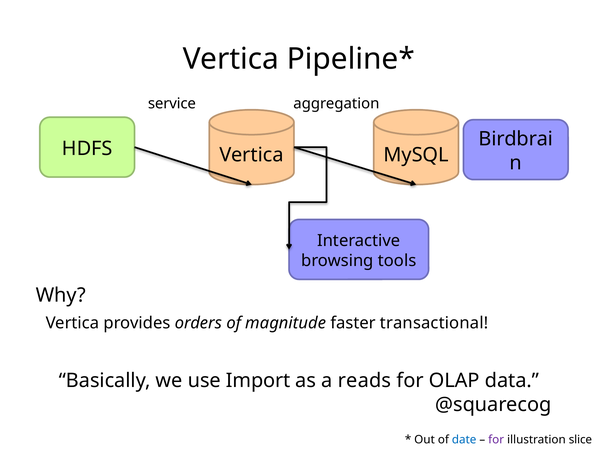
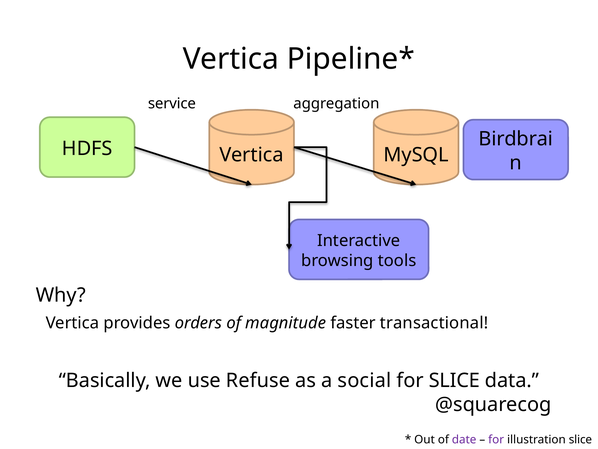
Import: Import -> Refuse (258, 380)
reads: reads -> social (364, 380)
for OLAP: OLAP -> SLICE (454, 380)
date colour: blue -> purple (464, 439)
